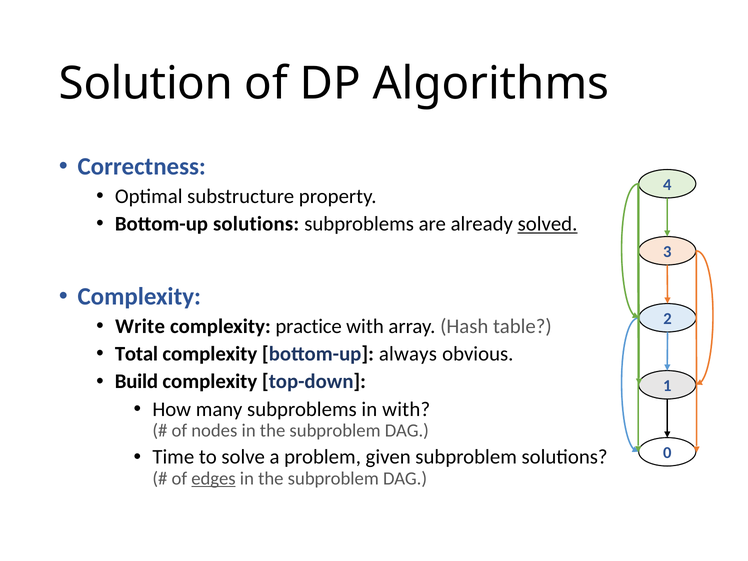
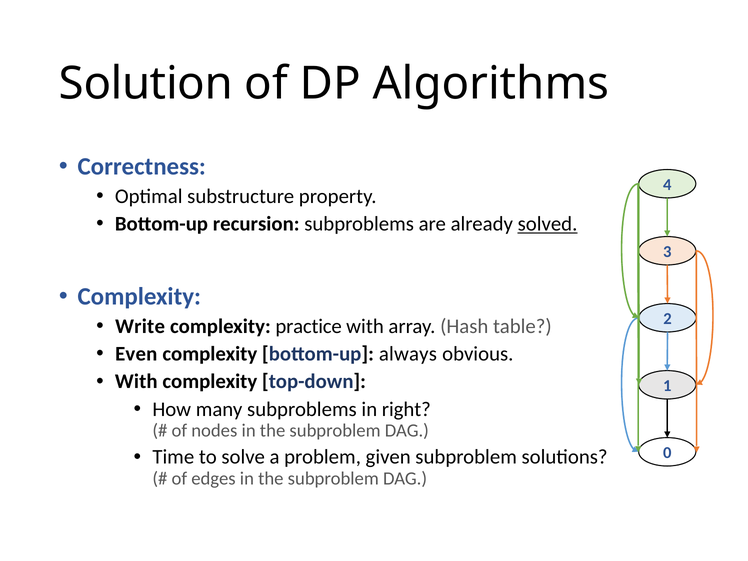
Bottom-up solutions: solutions -> recursion (256, 224)
Total: Total -> Even (136, 354)
Build: Build -> With (136, 382)
in with: with -> right (406, 409)
edges underline: present -> none (213, 478)
